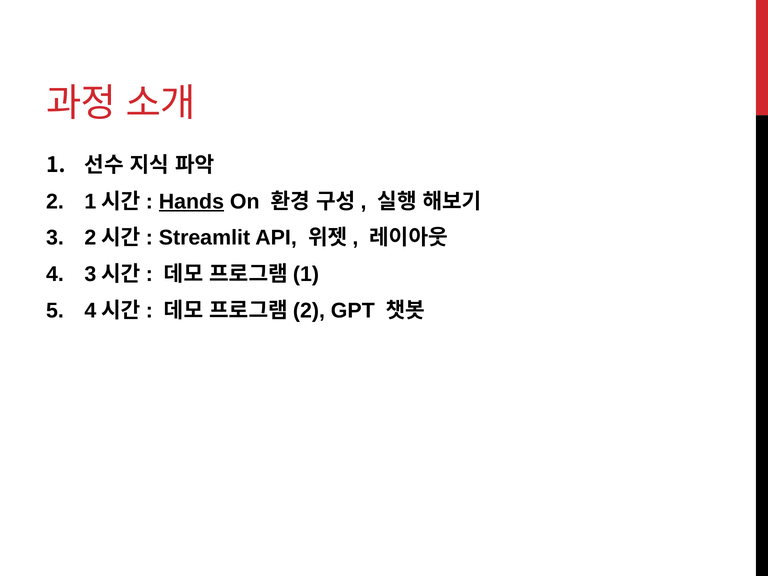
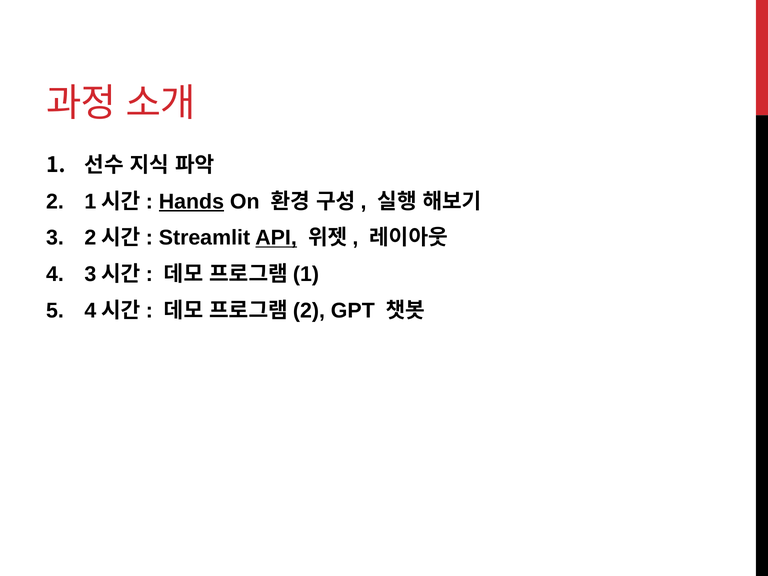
API underline: none -> present (276, 238)
